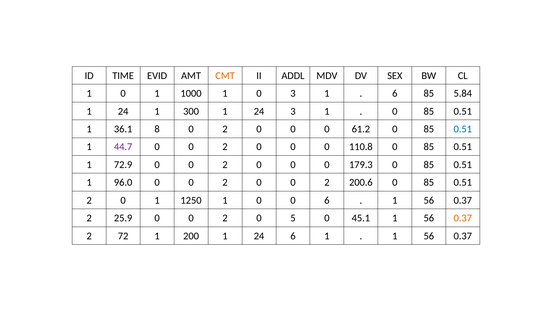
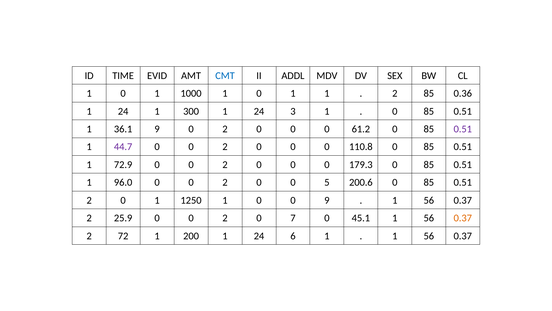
CMT colour: orange -> blue (225, 76)
1000 1 0 3: 3 -> 1 (293, 93)
6: 6 -> 2 (395, 93)
5.84: 5.84 -> 0.36 (463, 93)
36.1 8: 8 -> 9 (157, 129)
0.51 colour: blue -> purple (463, 129)
2 0 0 2: 2 -> 5 (327, 182)
0 6: 6 -> 9 (327, 200)
5: 5 -> 7 (293, 218)
